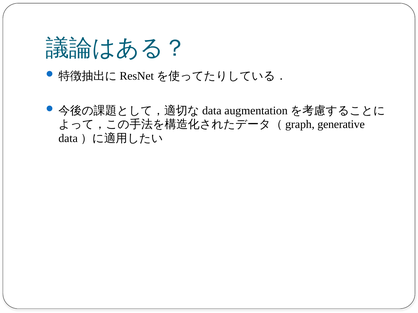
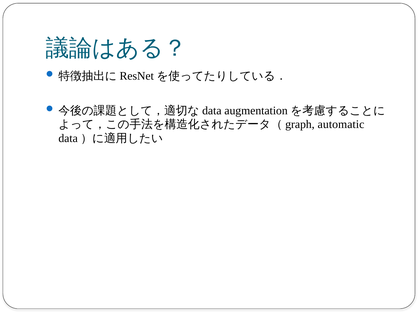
generative: generative -> automatic (341, 125)
